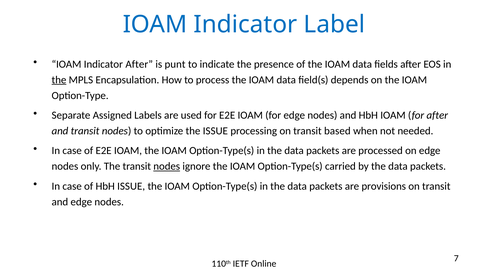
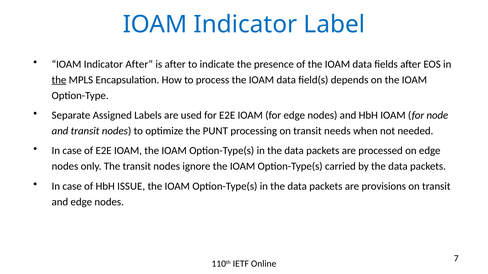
is punt: punt -> after (175, 64)
for after: after -> node (437, 115)
the ISSUE: ISSUE -> PUNT (215, 131)
based: based -> needs (337, 131)
nodes underline: present -> none (167, 167)
